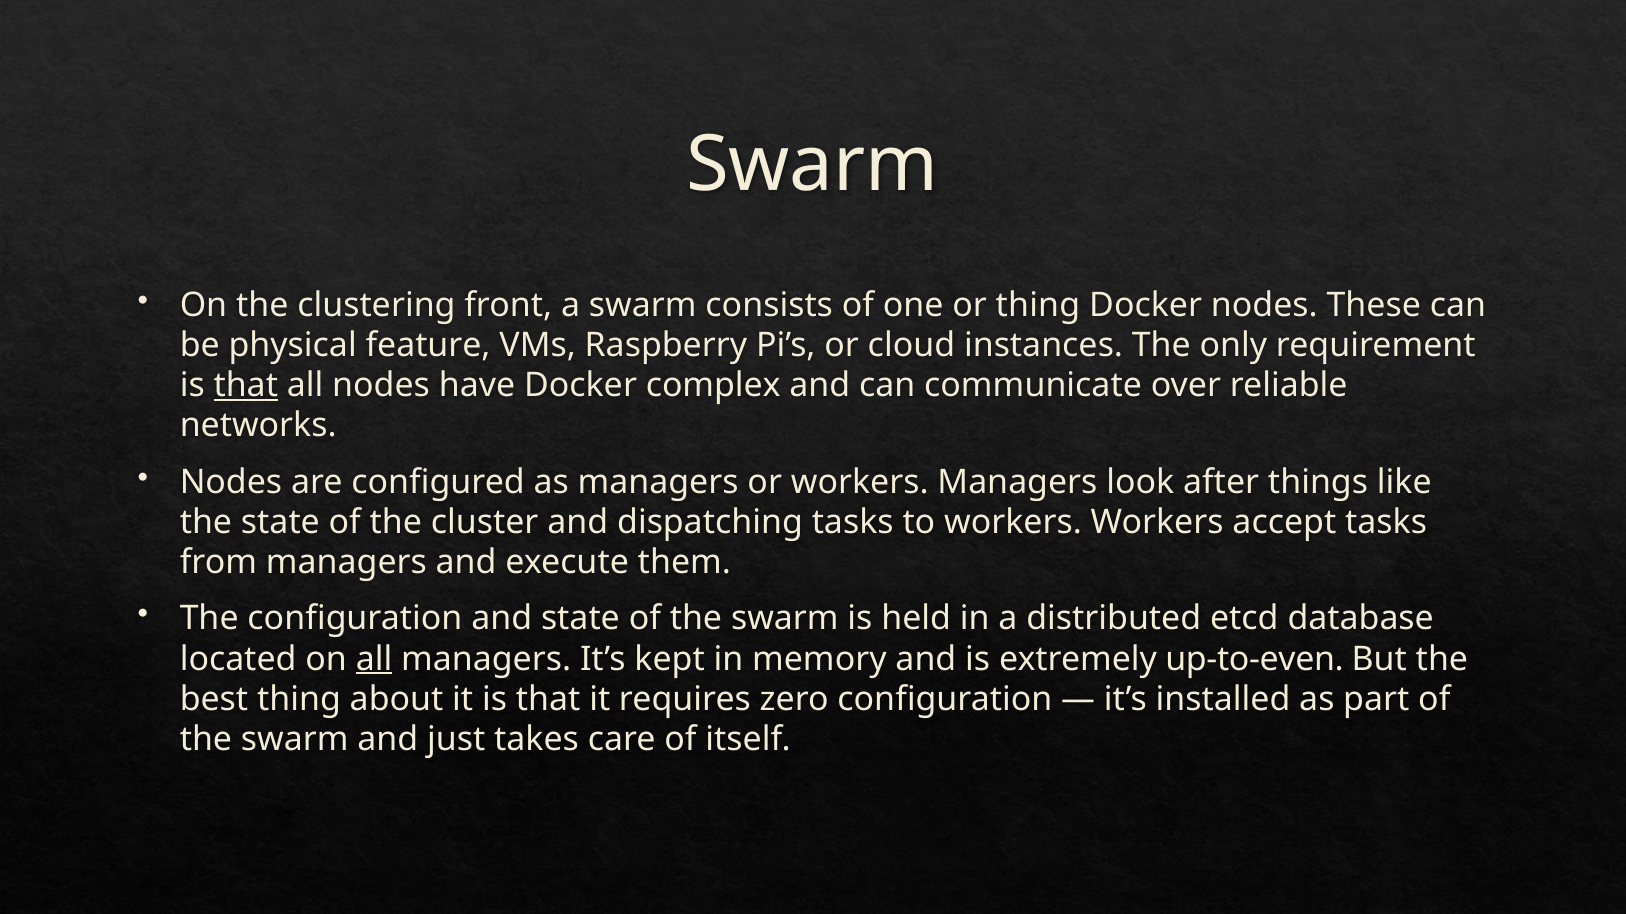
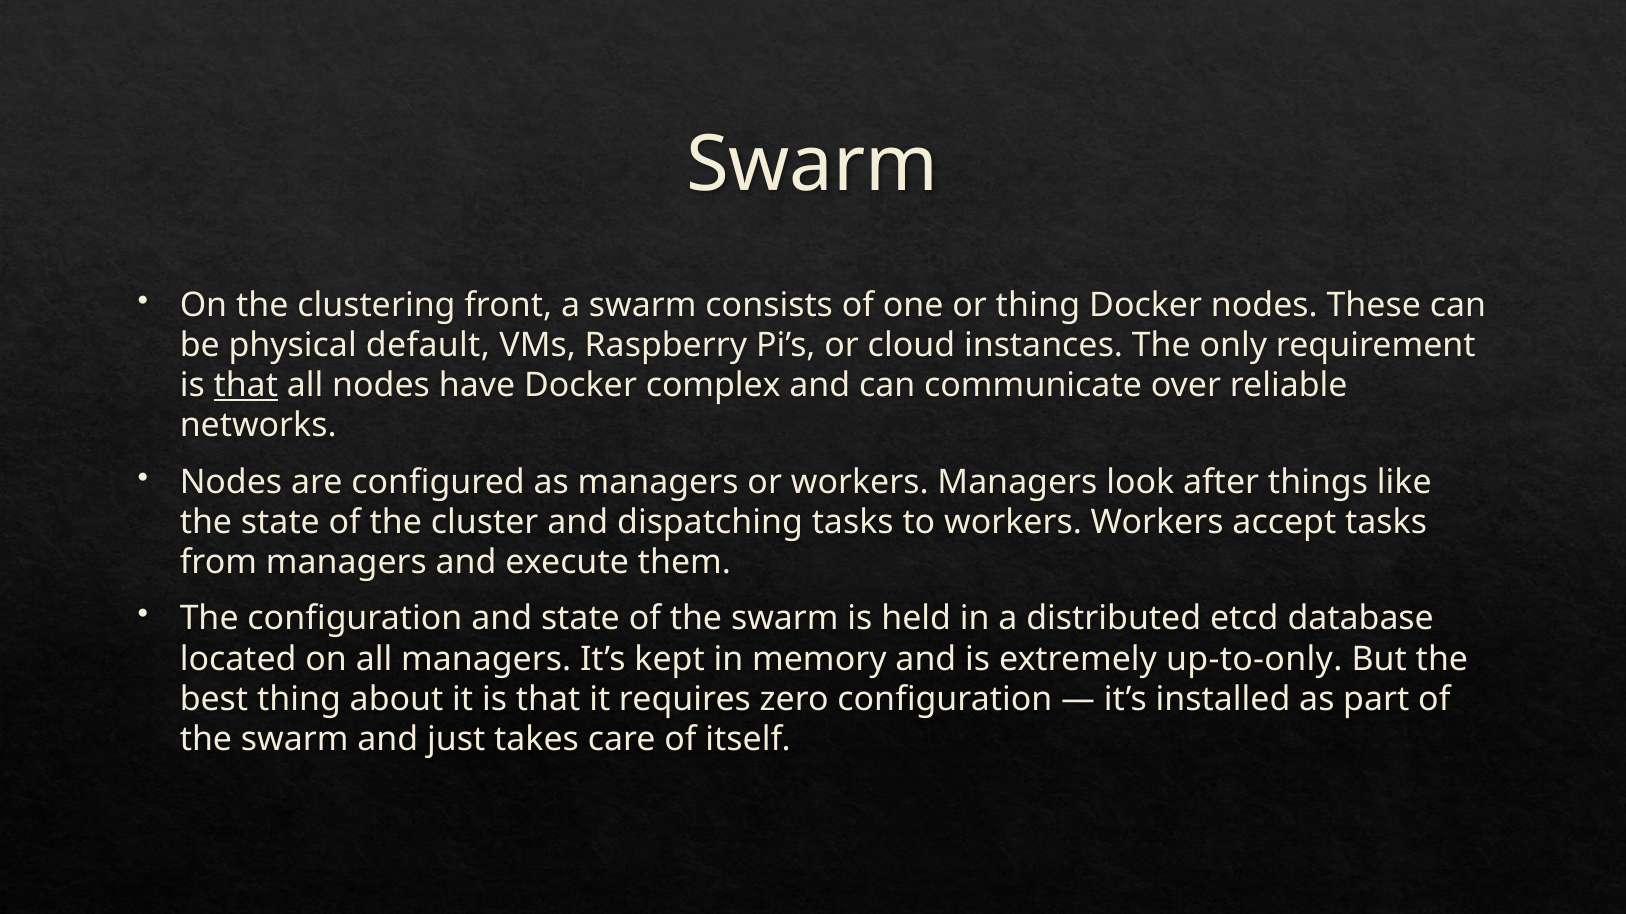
feature: feature -> default (428, 346)
all underline: present -> none (374, 659)
up-to-even: up-to-even -> up-to-only (1254, 659)
